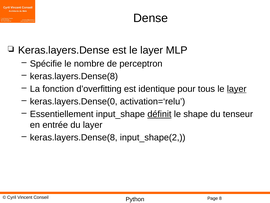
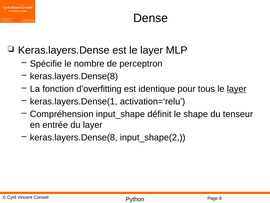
keras.layers.Dense(0: keras.layers.Dense(0 -> keras.layers.Dense(1 (74, 101)
Essentiellement: Essentiellement -> Compréhension (62, 114)
définit underline: present -> none (159, 114)
